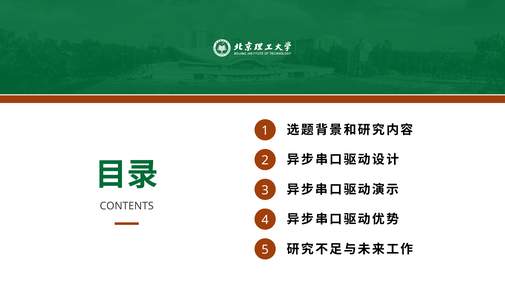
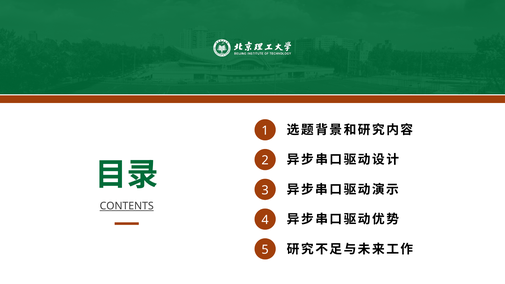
CONTENTS underline: none -> present (127, 206)
